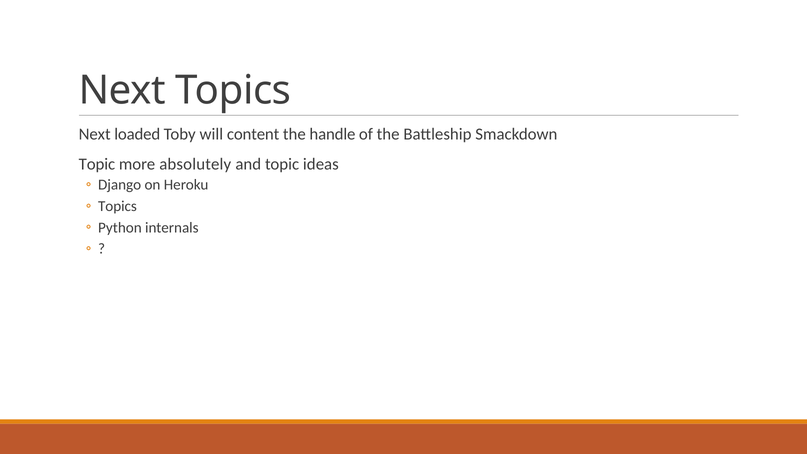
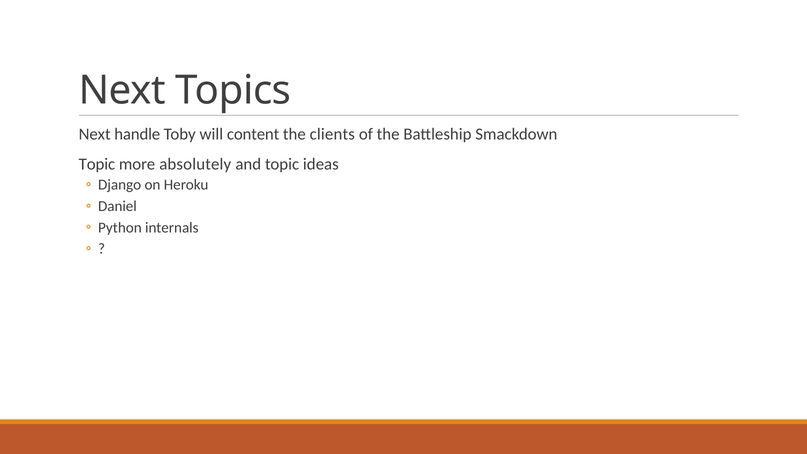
loaded: loaded -> handle (137, 134)
handle: handle -> clients (332, 134)
Topics: Topics -> Daniel (117, 206)
